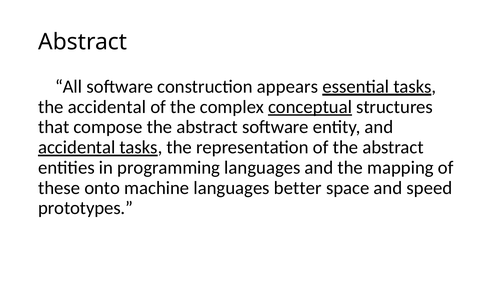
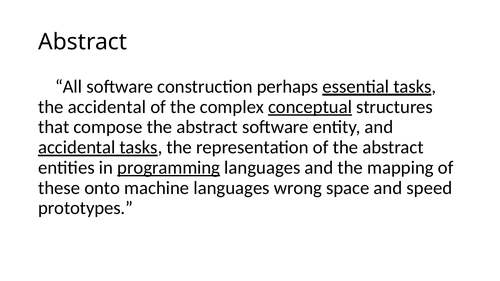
appears: appears -> perhaps (287, 87)
programming underline: none -> present (169, 168)
better: better -> wrong (298, 188)
